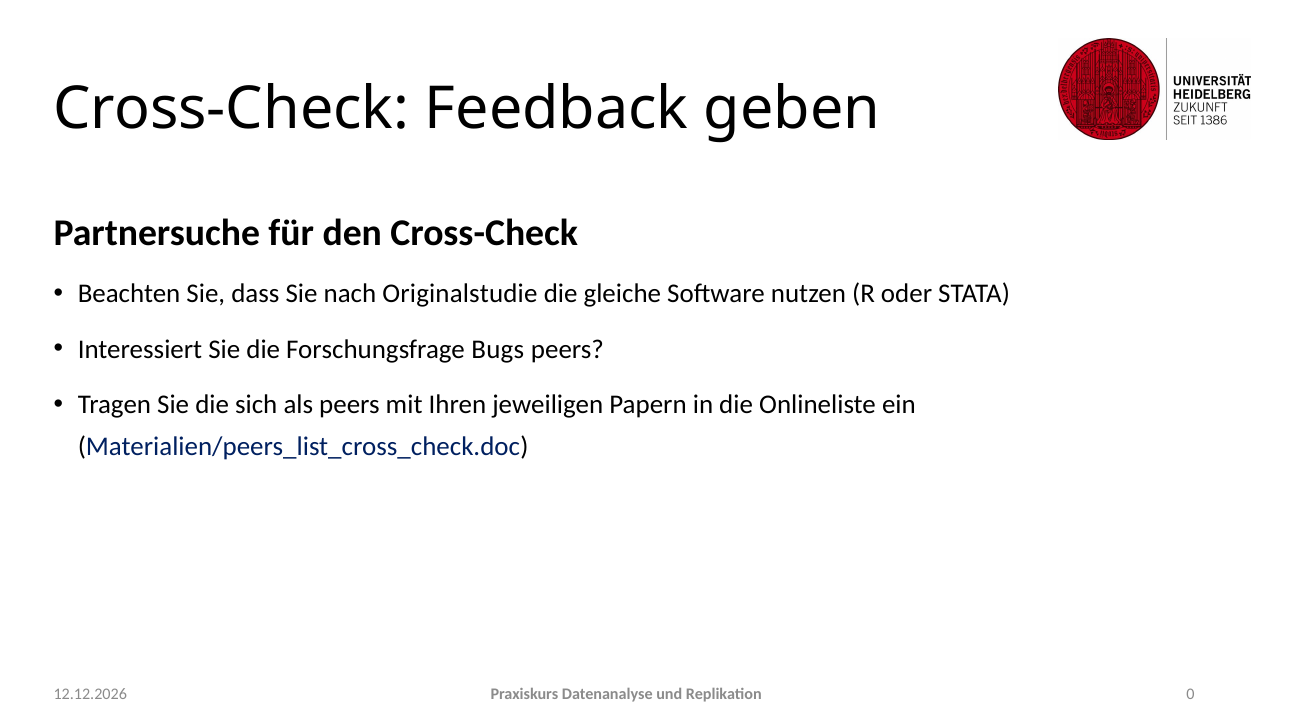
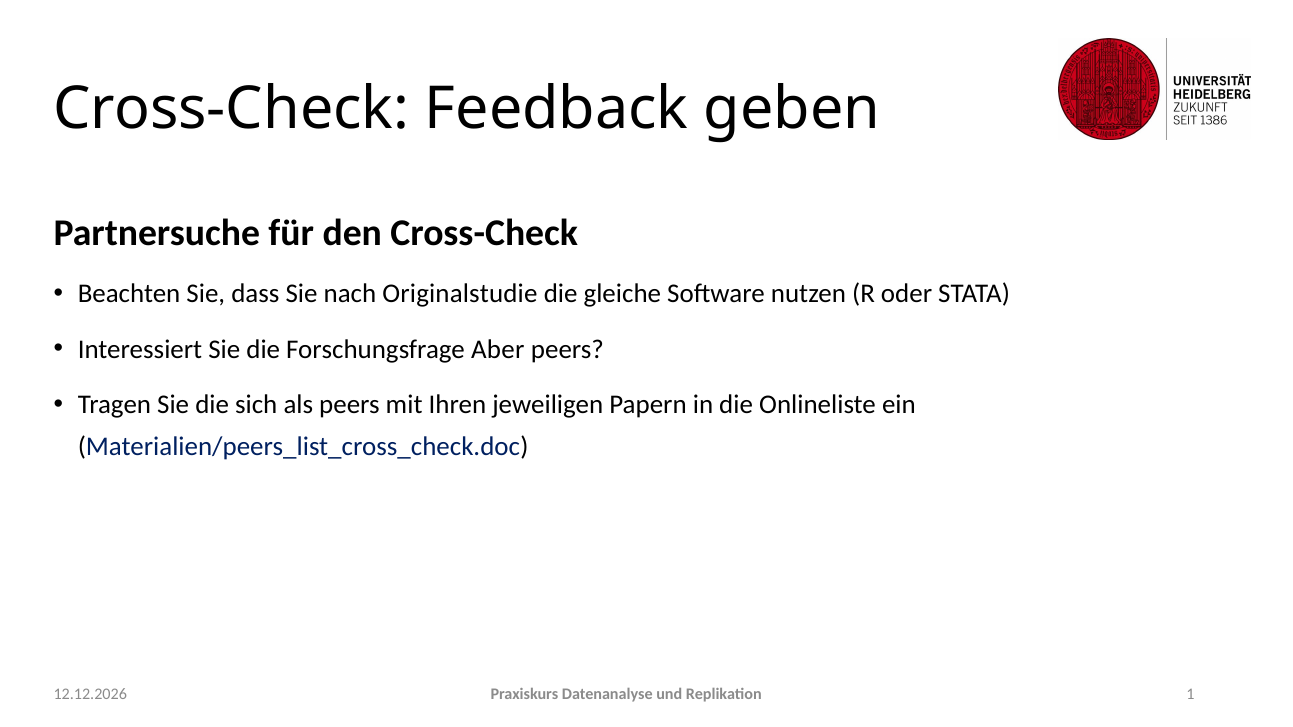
Bugs: Bugs -> Aber (498, 349)
0: 0 -> 1 (1190, 694)
